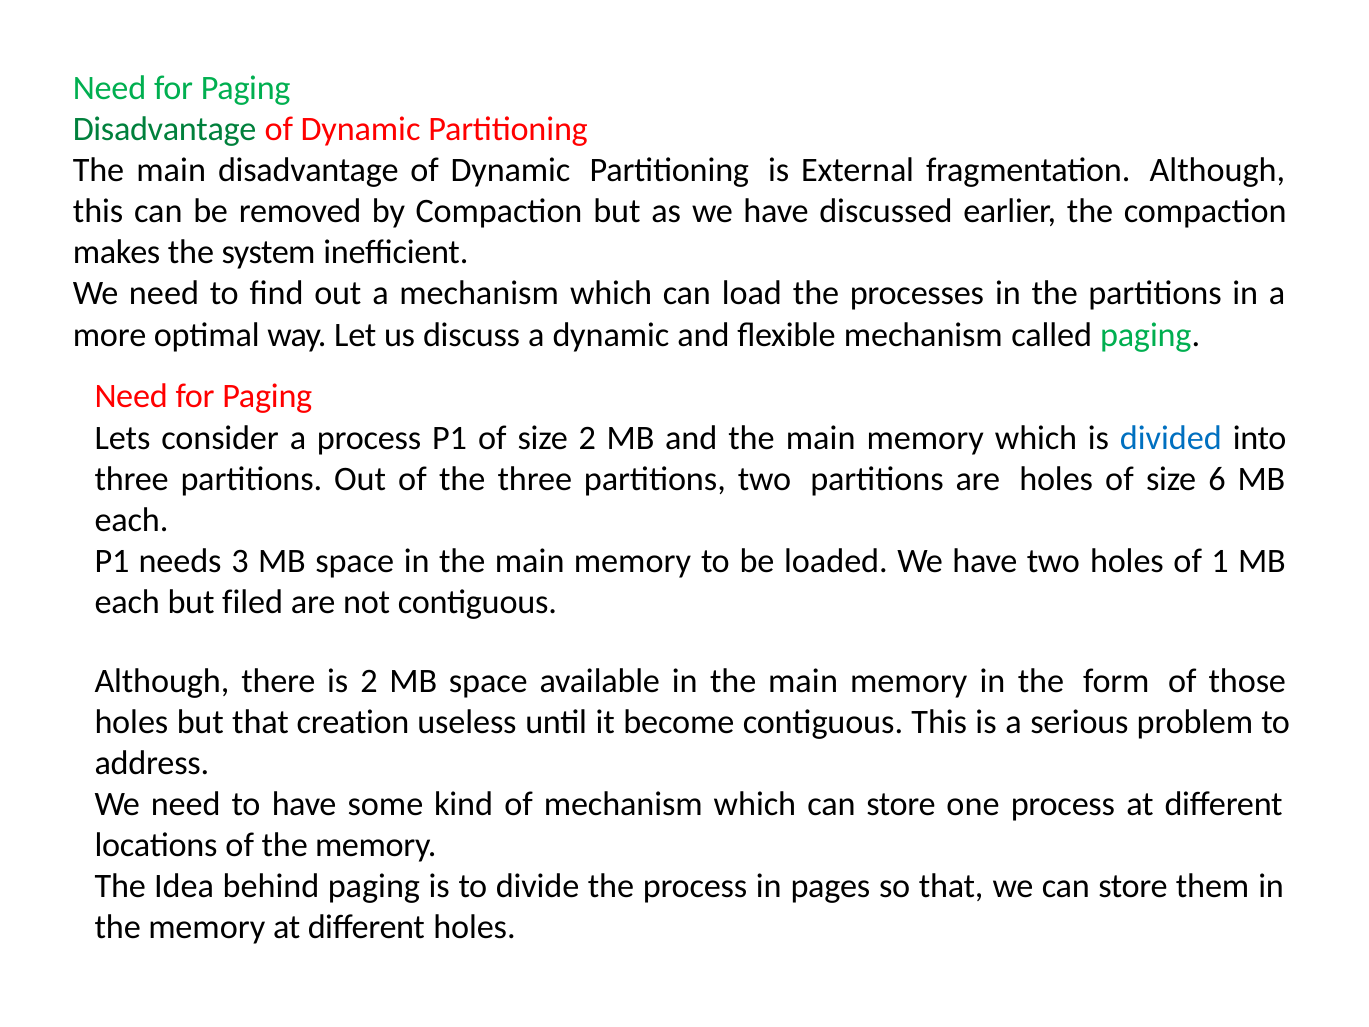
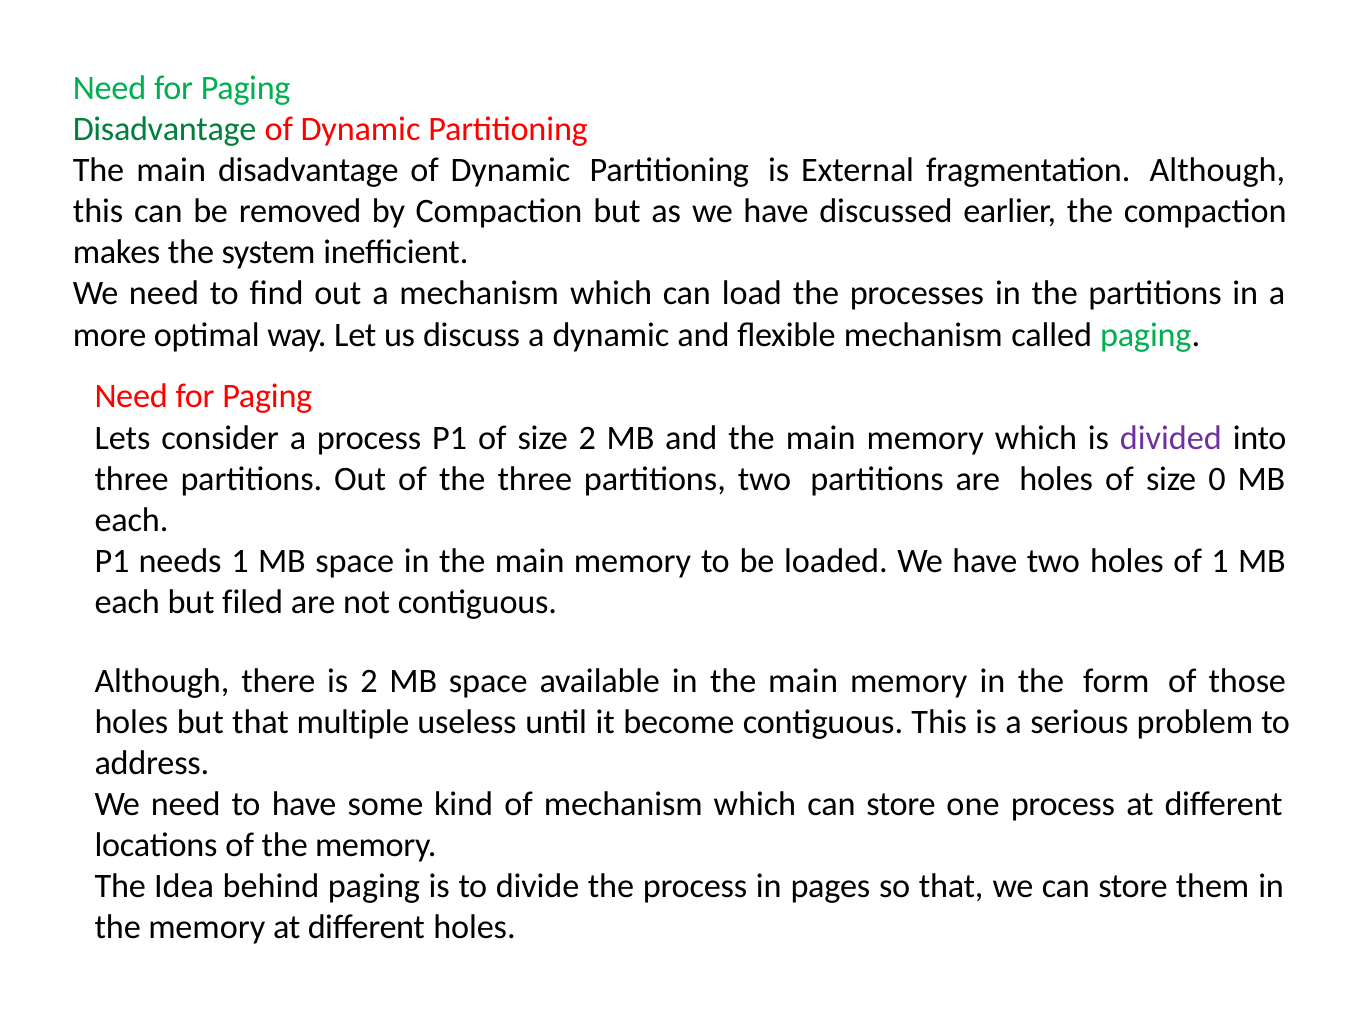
divided colour: blue -> purple (1171, 438)
6: 6 -> 0 (1217, 479)
needs 3: 3 -> 1 (240, 561)
creation: creation -> multiple (353, 722)
